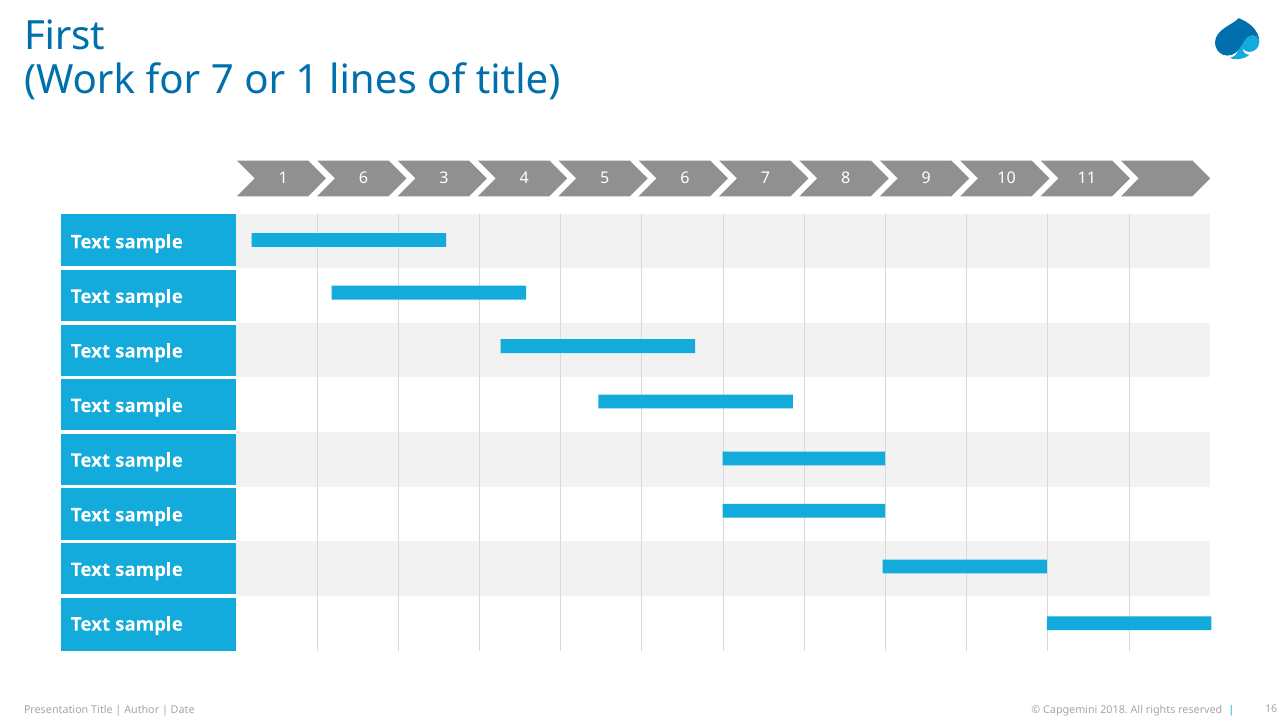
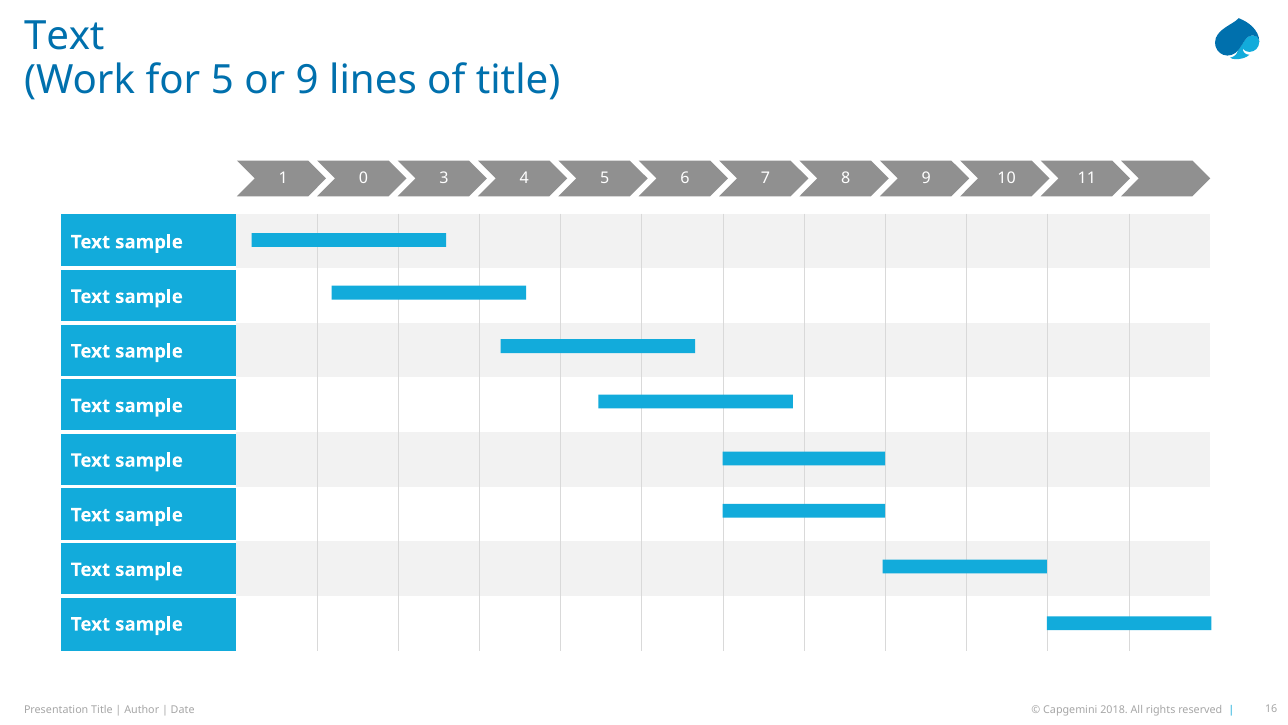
First: First -> Text (64, 36)
for 7: 7 -> 5 (222, 80)
or 1: 1 -> 9 (307, 80)
1 6: 6 -> 0 (364, 178)
